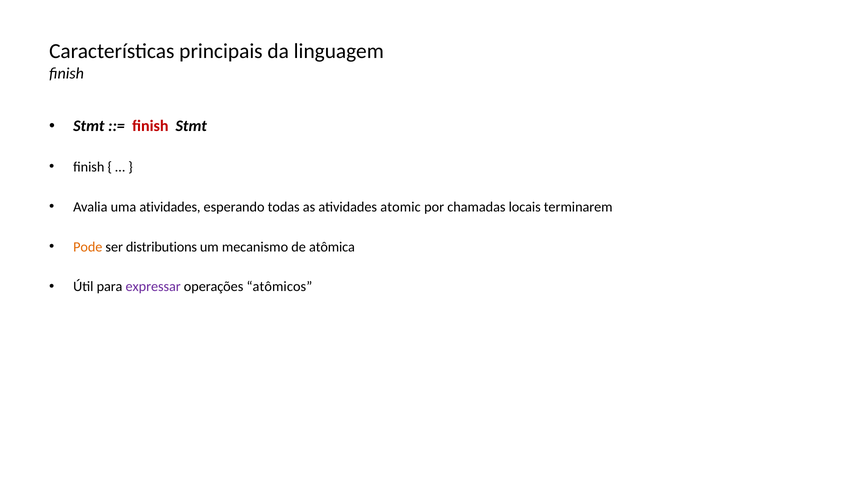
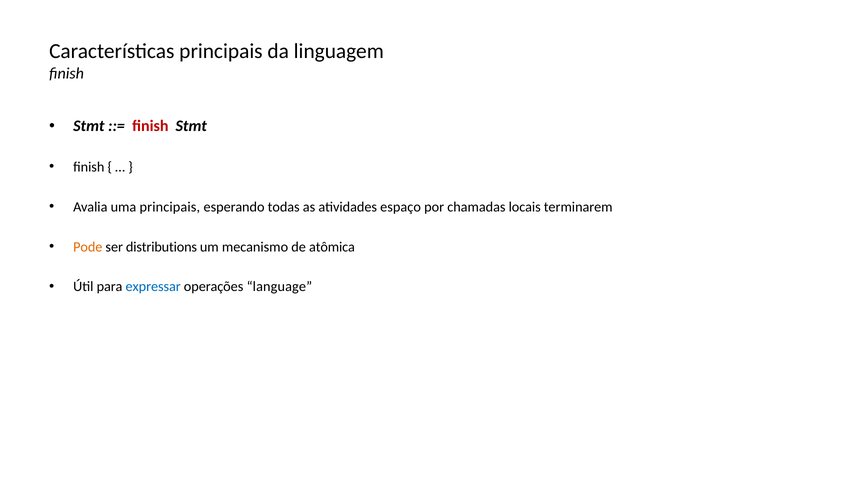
uma atividades: atividades -> principais (170, 207)
atomic: atomic -> espaço (401, 207)
expressar colour: purple -> blue (153, 287)
atômicos: atômicos -> language (279, 287)
